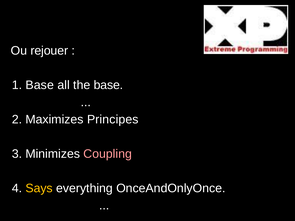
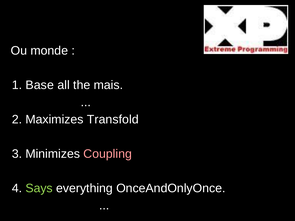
rejouer: rejouer -> monde (49, 51)
the base: base -> mais (108, 85)
Principes: Principes -> Transfold (113, 120)
Says colour: yellow -> light green (39, 188)
